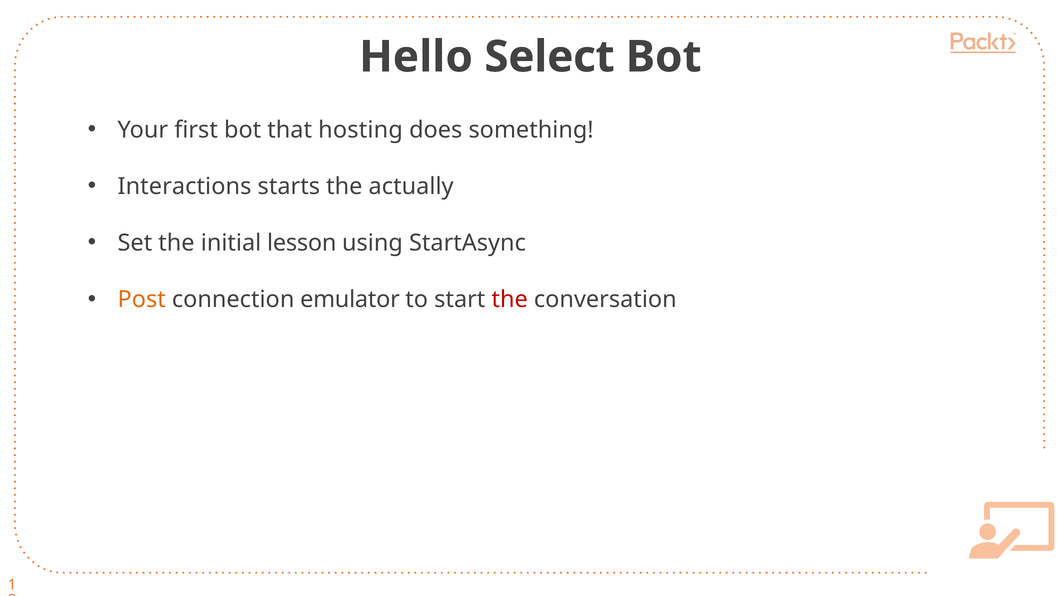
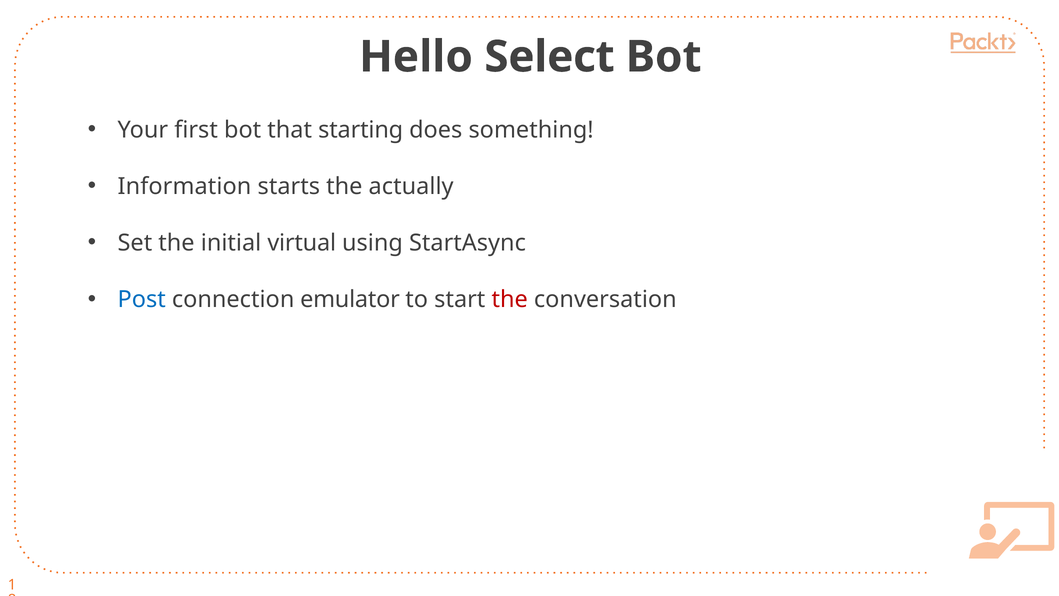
hosting: hosting -> starting (361, 130)
Interactions: Interactions -> Information (184, 186)
lesson: lesson -> virtual (302, 243)
Post colour: orange -> blue (142, 299)
